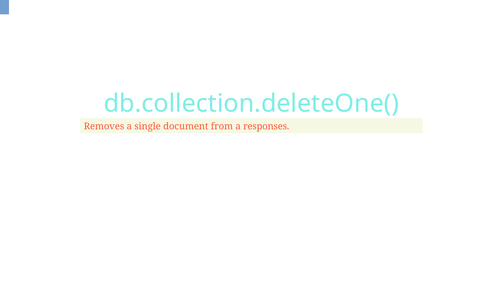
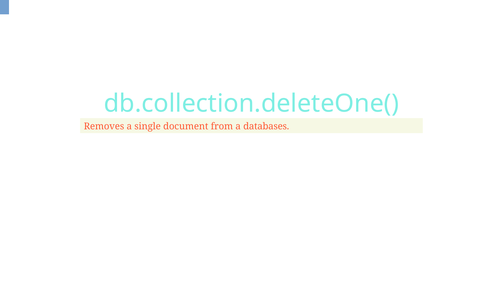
responses: responses -> databases (266, 126)
